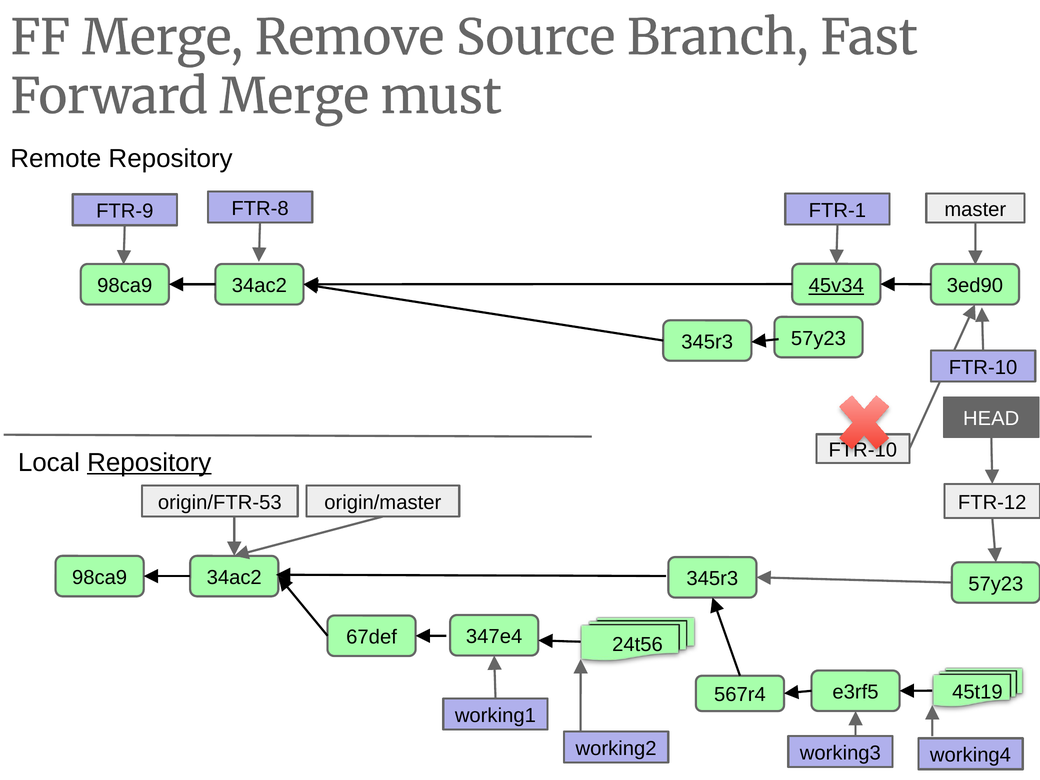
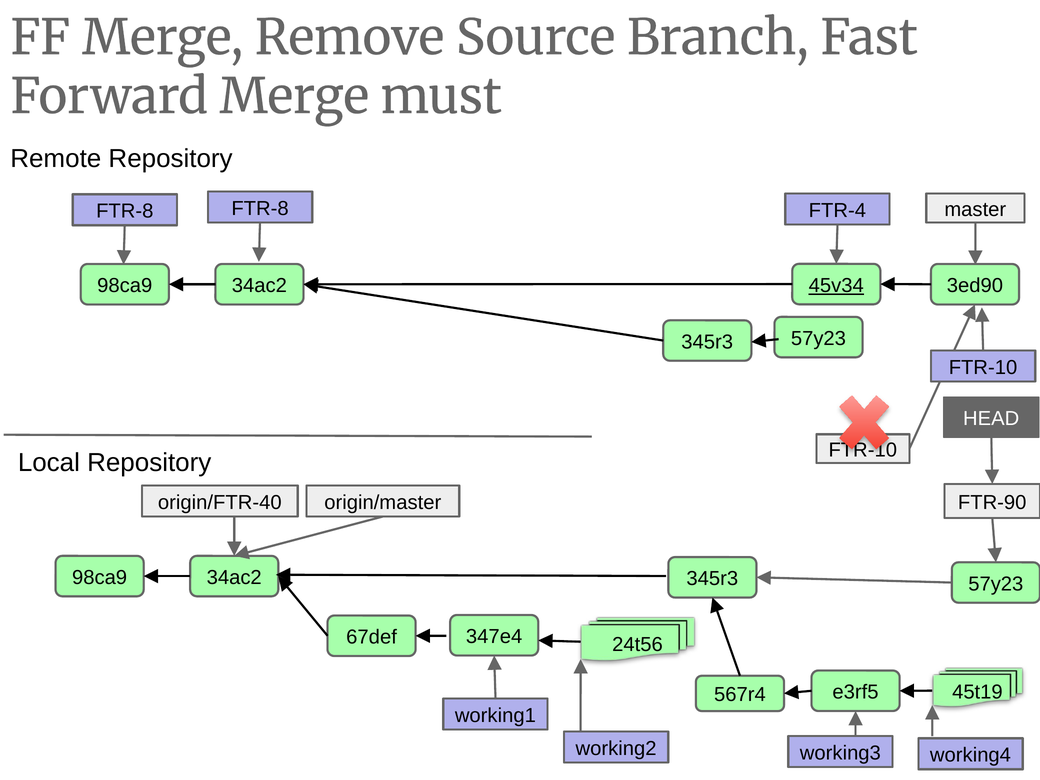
FTR-1: FTR-1 -> FTR-4 (837, 211)
FTR-9: FTR-9 -> FTR-8 (125, 211)
Repository underline: present -> none (149, 463)
origin/FTR-53: origin/FTR-53 -> origin/FTR-40 (220, 502)
FTR-12: FTR-12 -> FTR-90 (992, 502)
